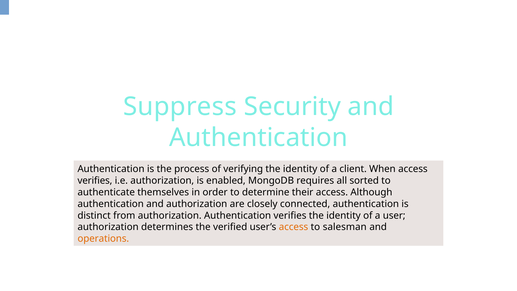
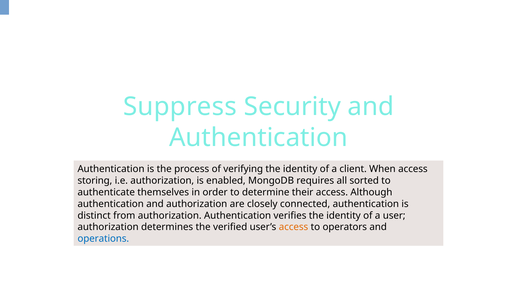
verifies: verifies -> storing (95, 180)
salesman: salesman -> operators (345, 227)
operations colour: orange -> blue (103, 239)
